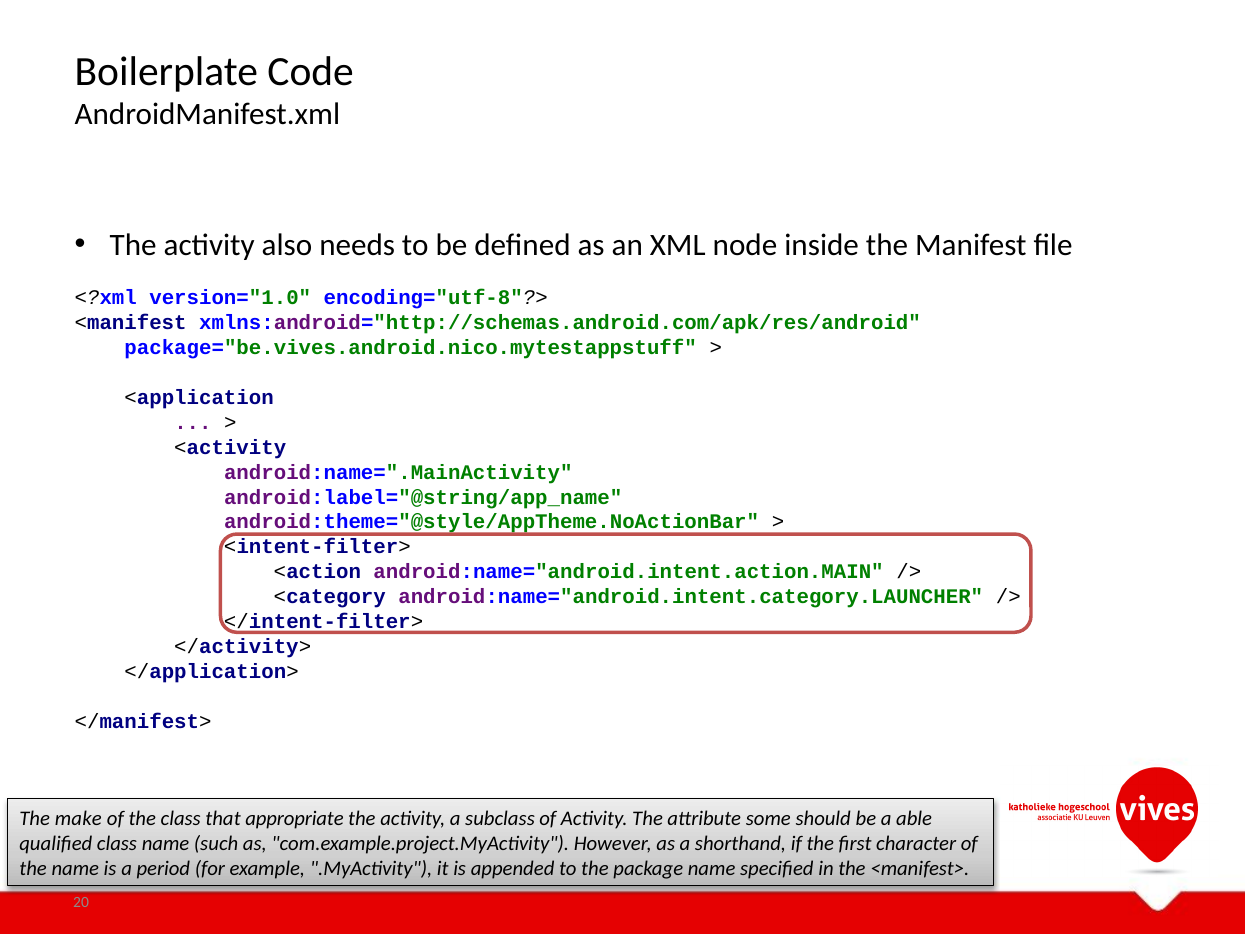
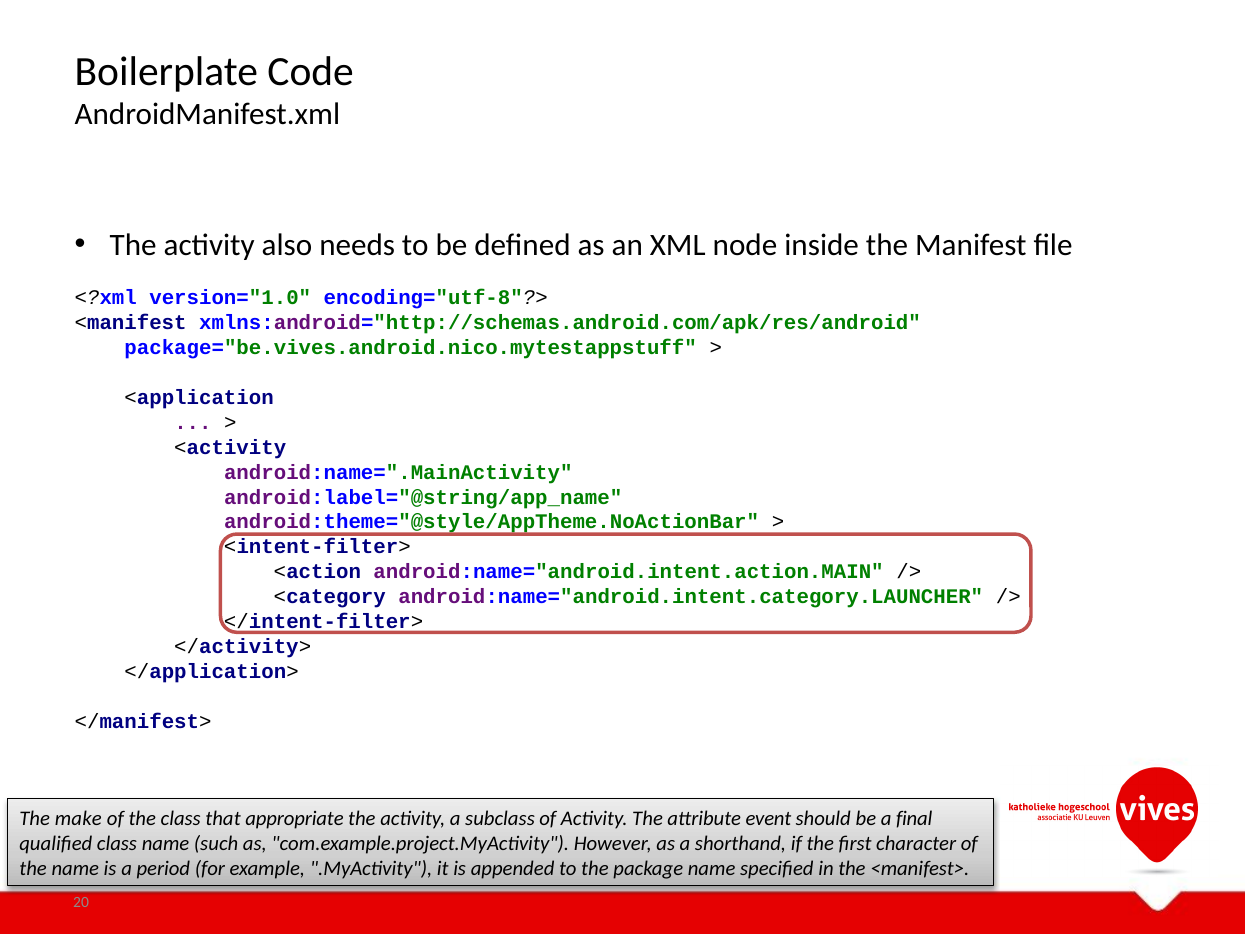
some: some -> event (768, 818)
able: able -> final (914, 818)
